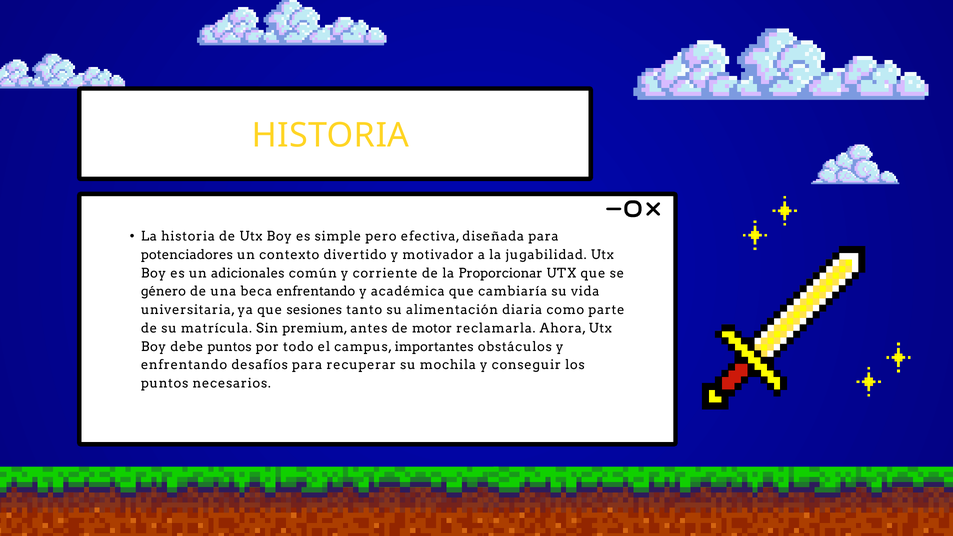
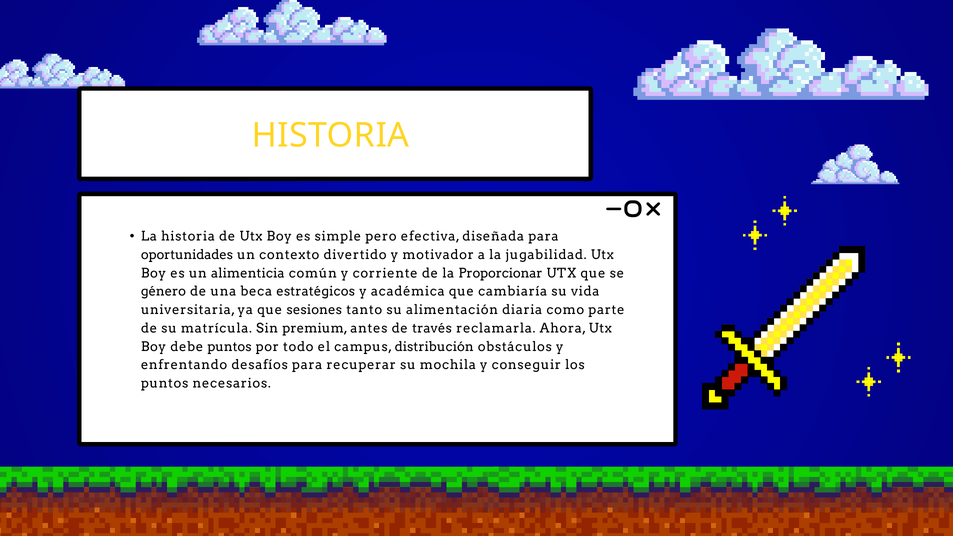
potenciadores: potenciadores -> oportunidades (187, 255)
adicionales: adicionales -> alimenticia (248, 273)
beca enfrentando: enfrentando -> estratégicos (316, 292)
motor: motor -> través (432, 328)
importantes: importantes -> distribución (434, 347)
